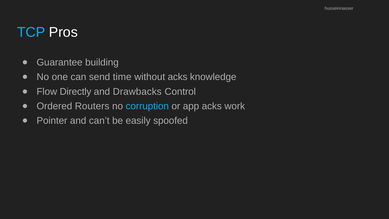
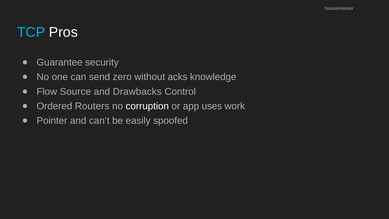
building: building -> security (102, 62)
time: time -> zero (122, 77)
Directly: Directly -> Source (75, 91)
corruption colour: light blue -> white (147, 106)
app acks: acks -> uses (212, 106)
